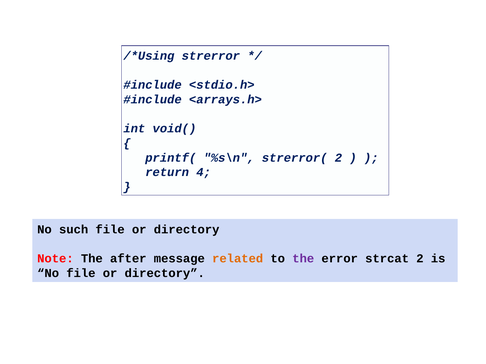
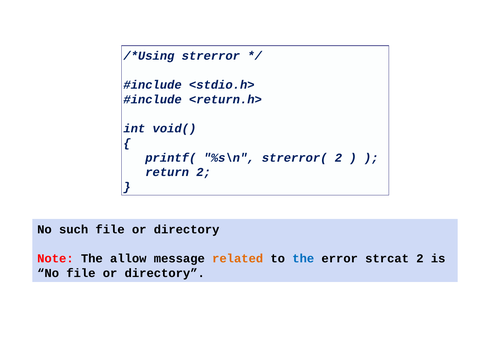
<arrays.h>: <arrays.h> -> <return.h> (225, 100)
return 4: 4 -> 2 (204, 172)
after: after -> allow (128, 259)
the colour: purple -> blue (303, 259)
